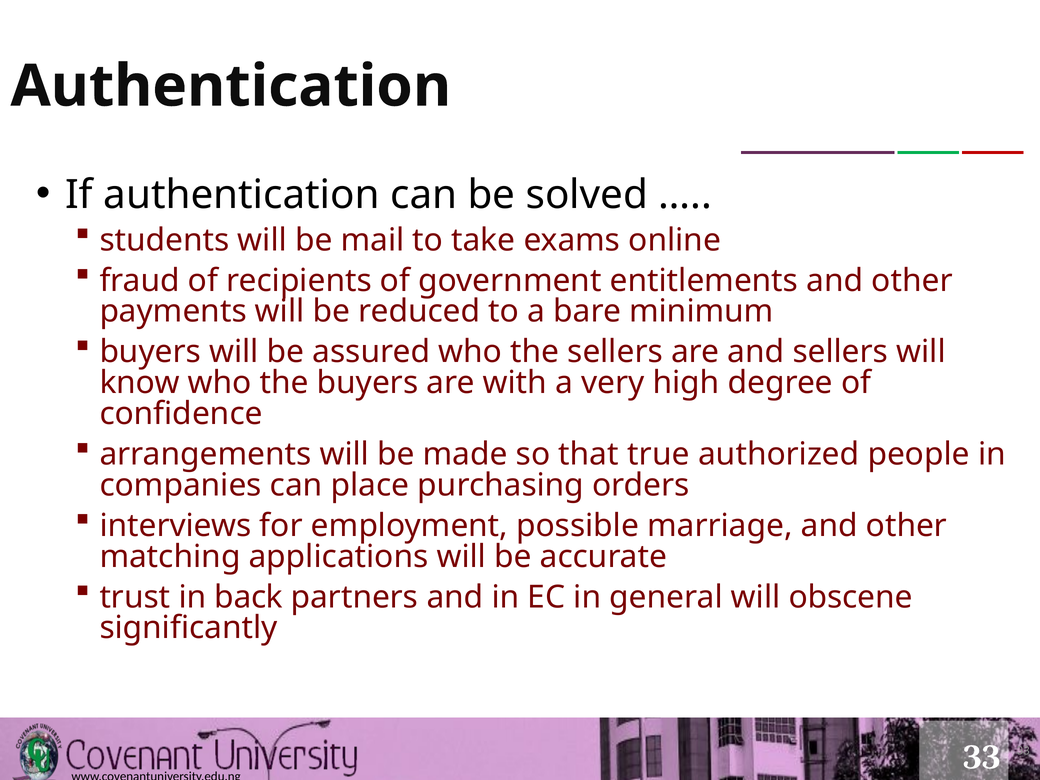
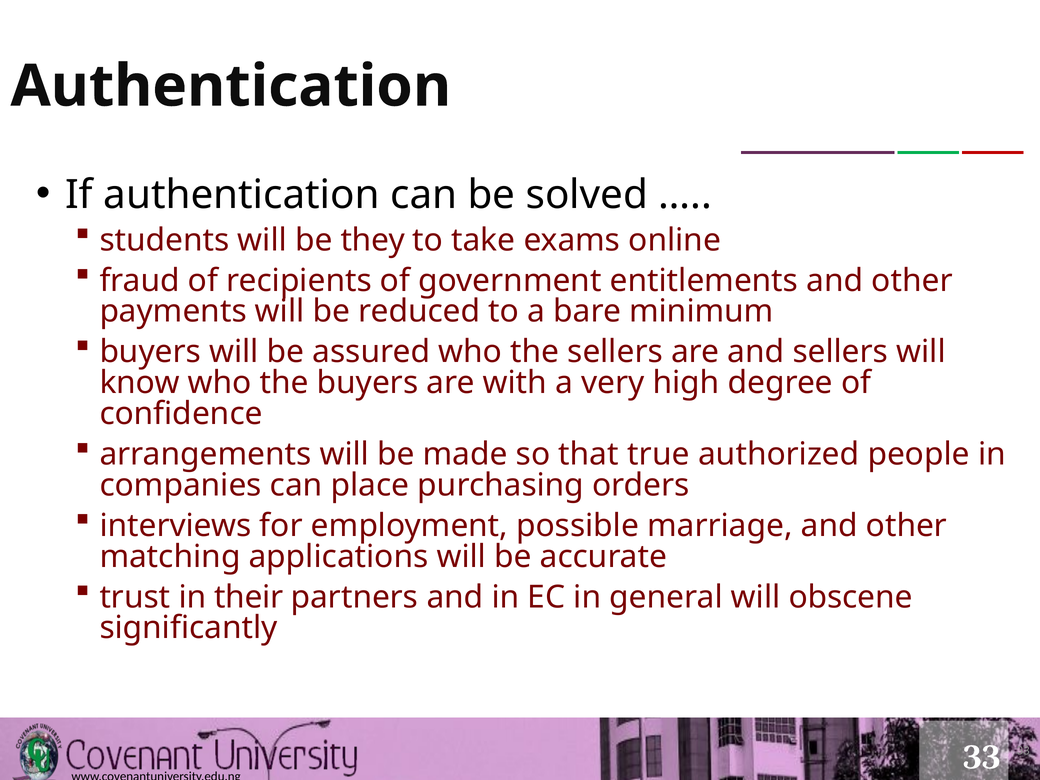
mail: mail -> they (373, 240)
back: back -> their (249, 597)
